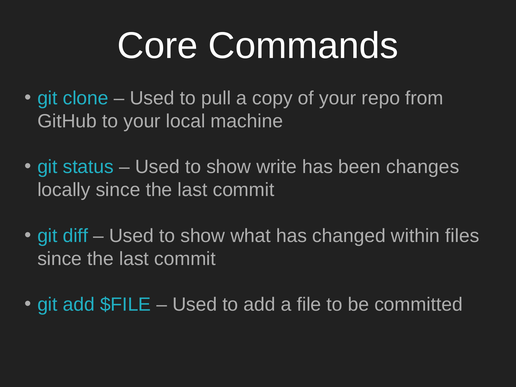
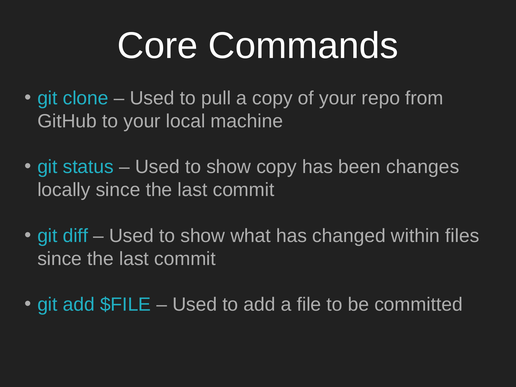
show write: write -> copy (277, 167)
